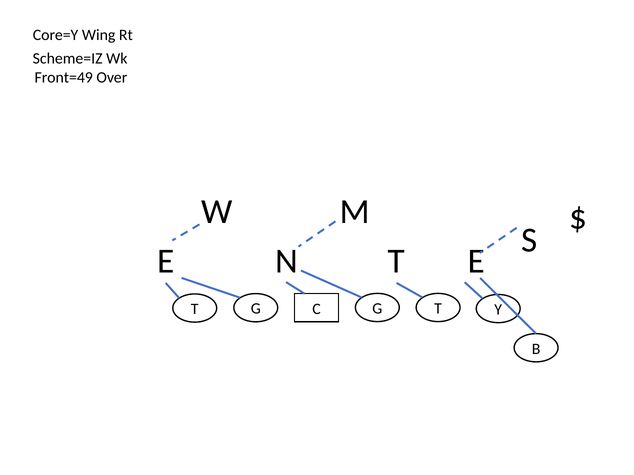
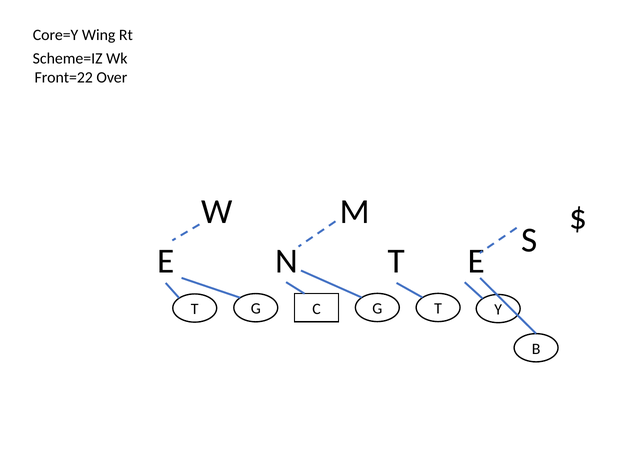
Front=49: Front=49 -> Front=22 (64, 78)
